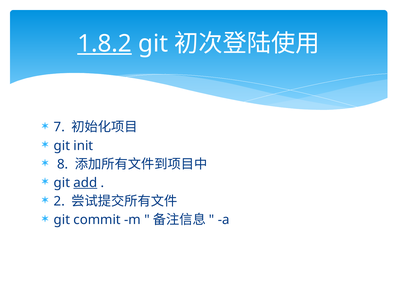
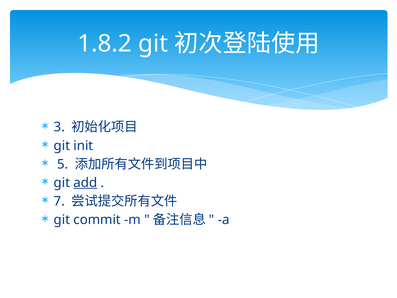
1.8.2 underline: present -> none (105, 44)
7: 7 -> 3 (59, 127)
8: 8 -> 5 (63, 164)
2: 2 -> 7 (59, 201)
